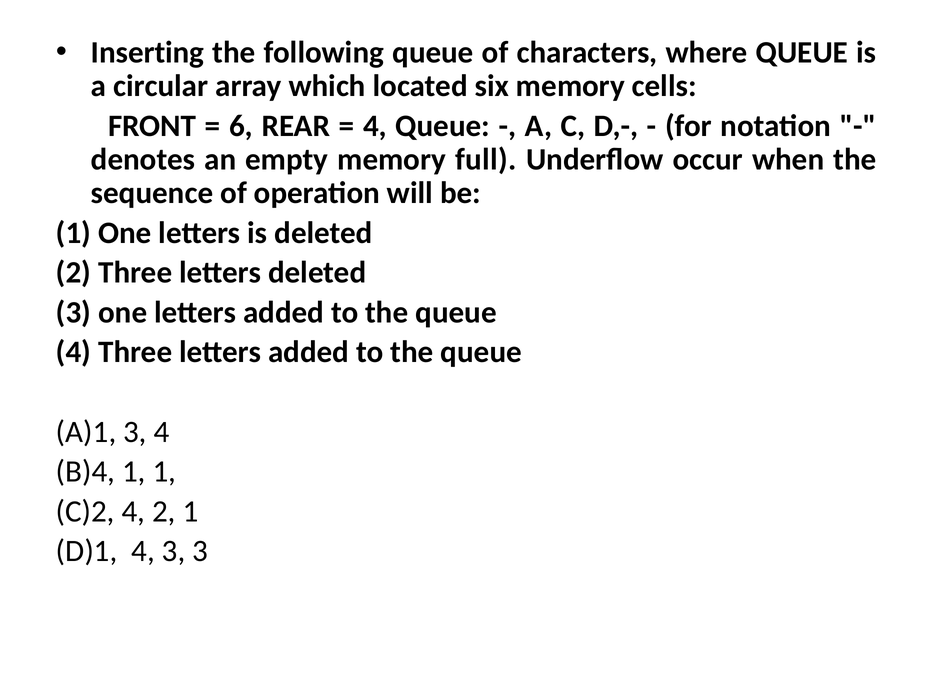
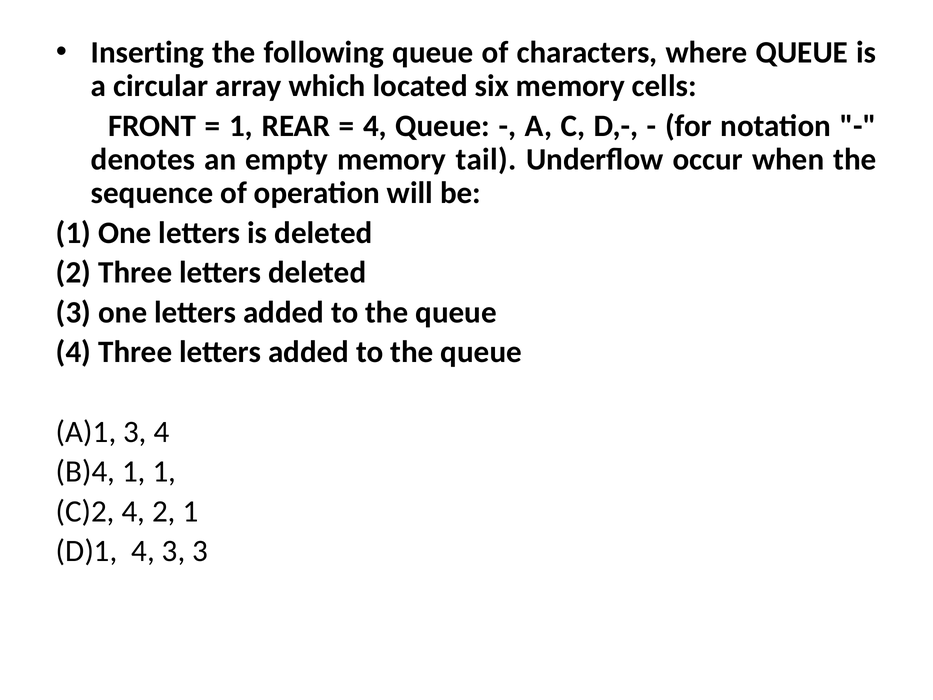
6: 6 -> 1 (241, 126)
full: full -> tail (486, 159)
